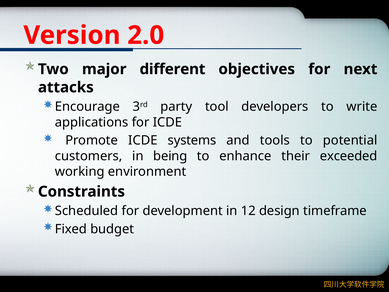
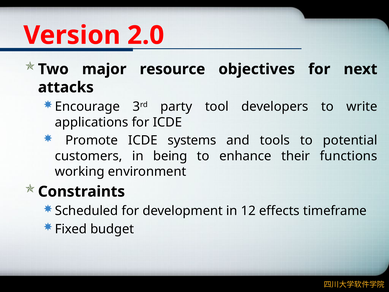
different: different -> resource (172, 69)
exceeded: exceeded -> functions (349, 156)
design: design -> effects (279, 211)
